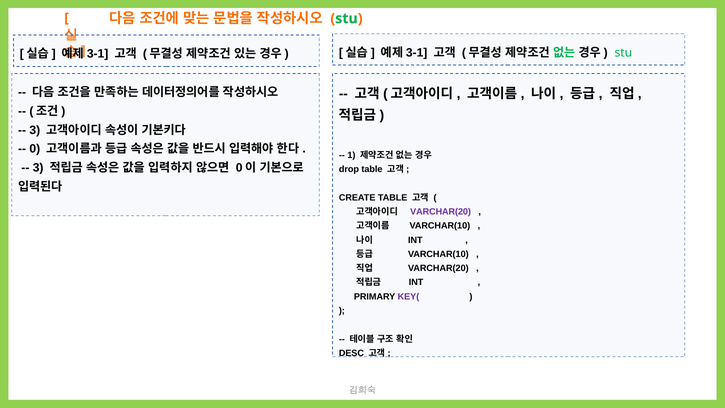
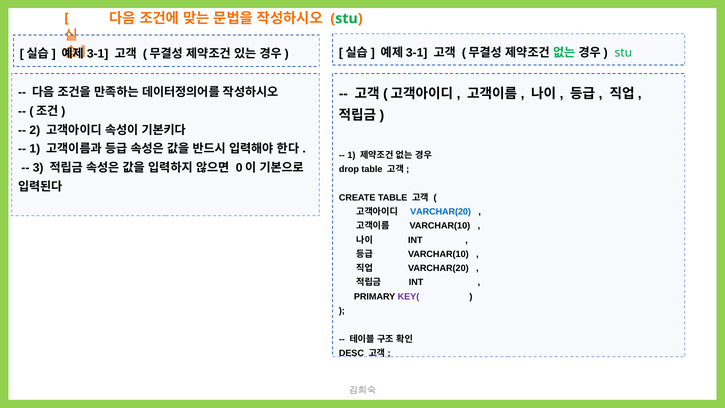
3: 3 -> 2 (35, 130)
0: 0 -> 1 (35, 149)
VARCHAR(20 colour: purple -> blue (441, 212)
